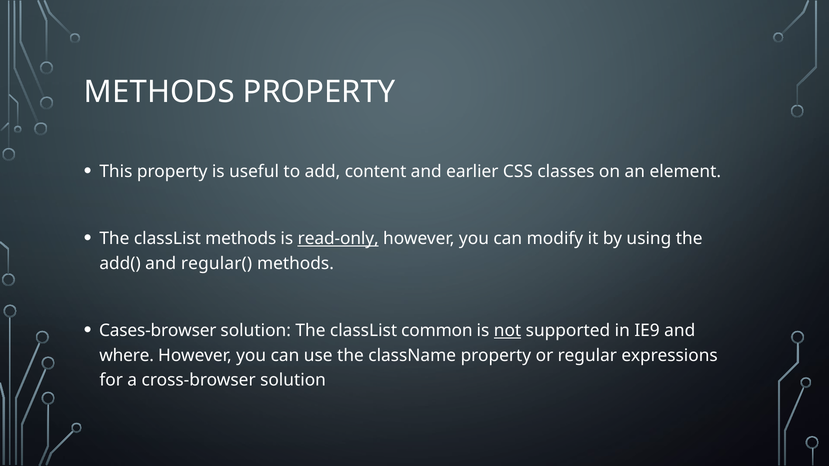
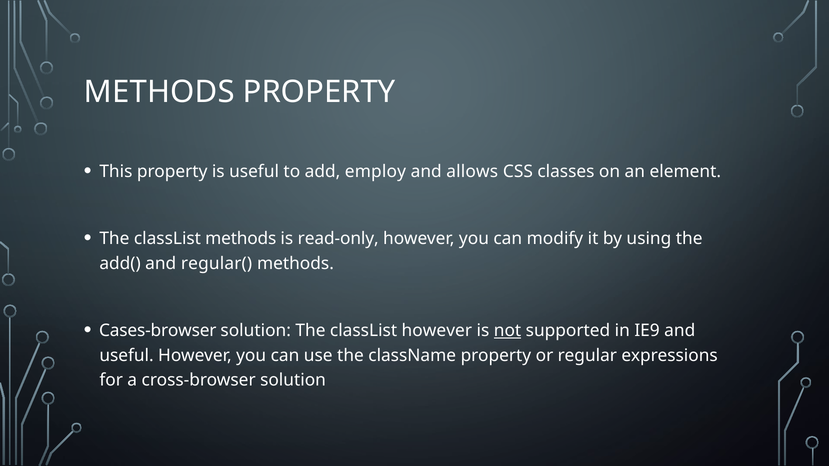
content: content -> employ (375, 172)
earlier: earlier -> allows (472, 172)
read-only underline: present -> none (338, 239)
classList common: common -> however (437, 331)
where: where -> useful (127, 356)
